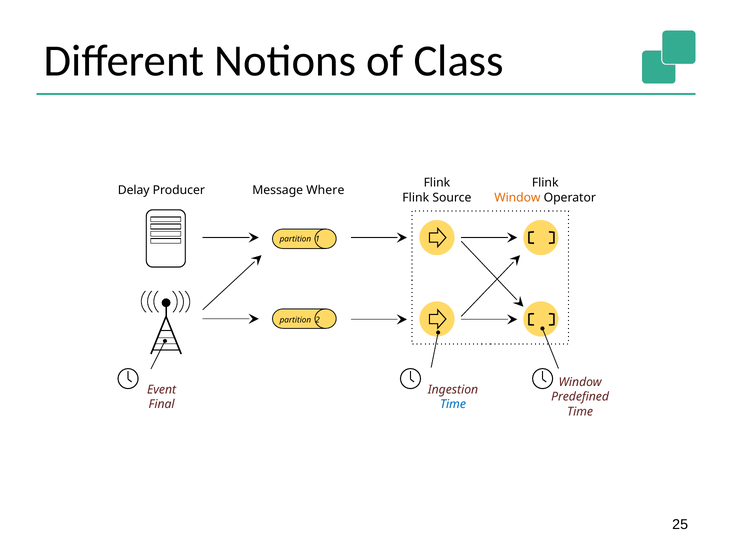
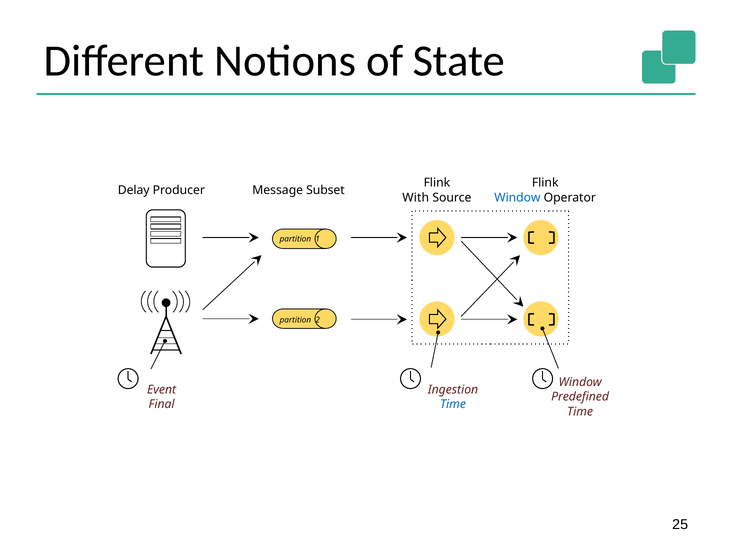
Class: Class -> State (459, 61)
Where: Where -> Subset (325, 190)
Flink: Flink -> With (416, 197)
Window colour: orange -> blue (517, 197)
